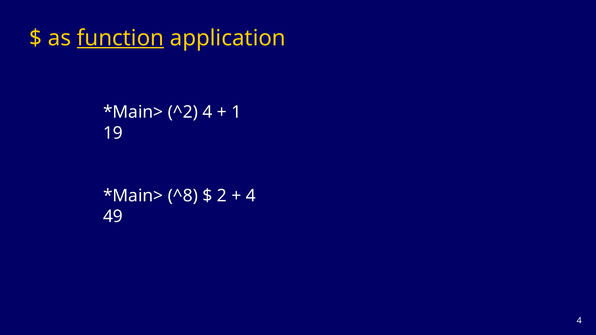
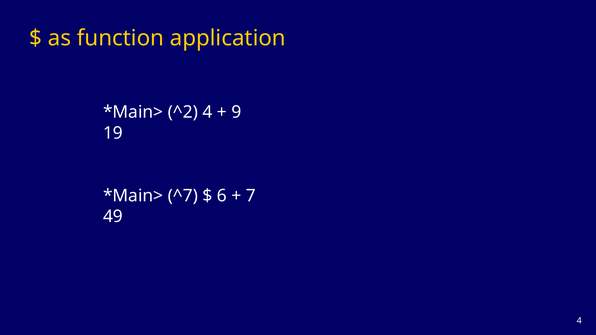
function underline: present -> none (120, 38)
1: 1 -> 9 (236, 112)
^8: ^8 -> ^7 (183, 196)
2: 2 -> 6 (222, 196)
4: 4 -> 7 (251, 196)
